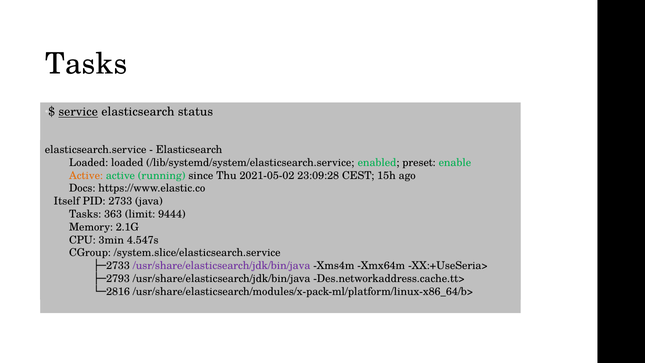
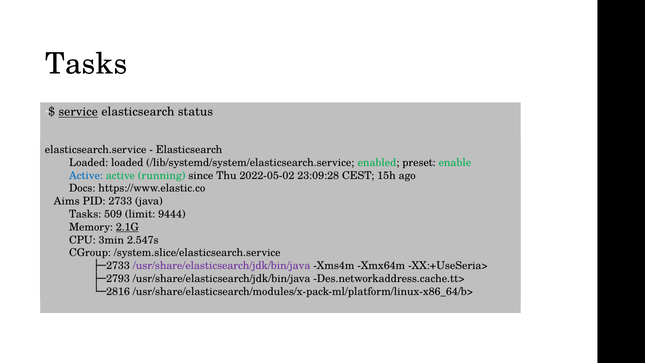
Active colour: orange -> blue (86, 175)
2021-05-02: 2021-05-02 -> 2022-05-02 (267, 175)
Itself: Itself -> Aims (67, 201)
363: 363 -> 509 (113, 214)
2.1G underline: none -> present (127, 227)
4.547s: 4.547s -> 2.547s (143, 240)
